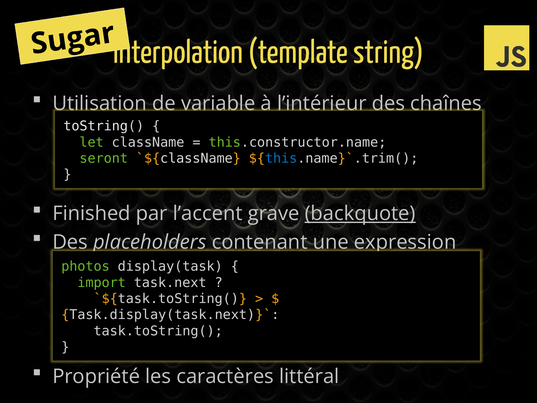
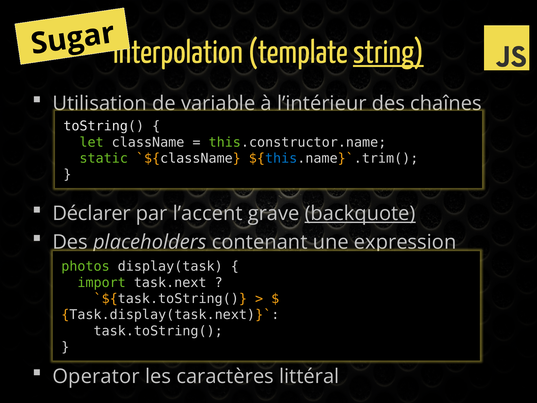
string underline: none -> present (388, 52)
seront: seront -> static (104, 158)
Finished: Finished -> Déclarer (92, 214)
Propriété: Propriété -> Operator (96, 376)
